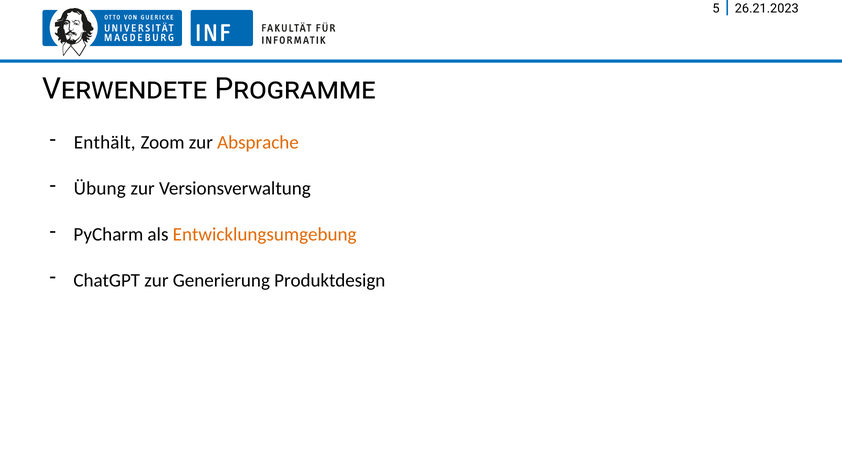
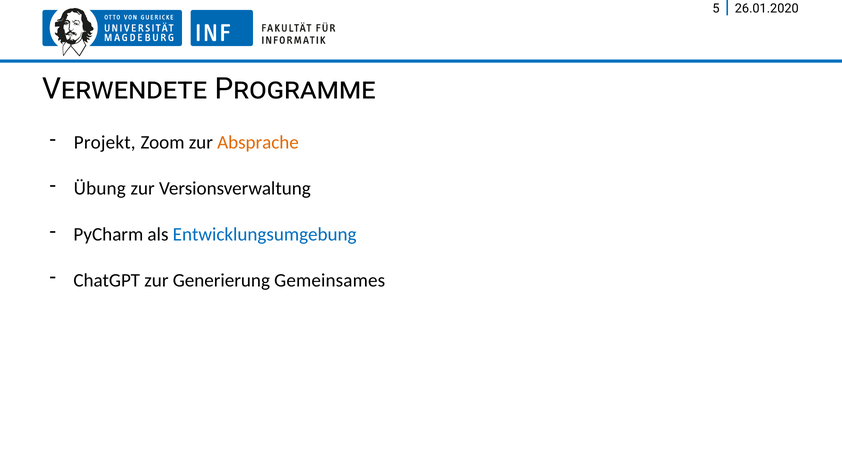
26.21.2023: 26.21.2023 -> 26.01.2020 (767, 9)
Enthält: Enthält -> Projekt (105, 143)
Entwicklungsumgebung colour: orange -> blue (265, 234)
Produktdesign: Produktdesign -> Gemeinsames (330, 280)
